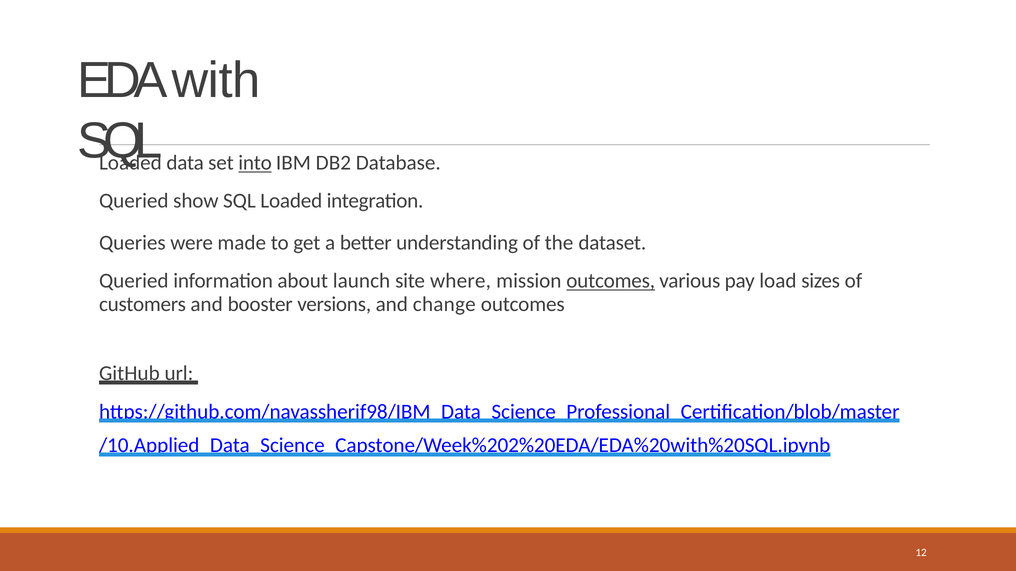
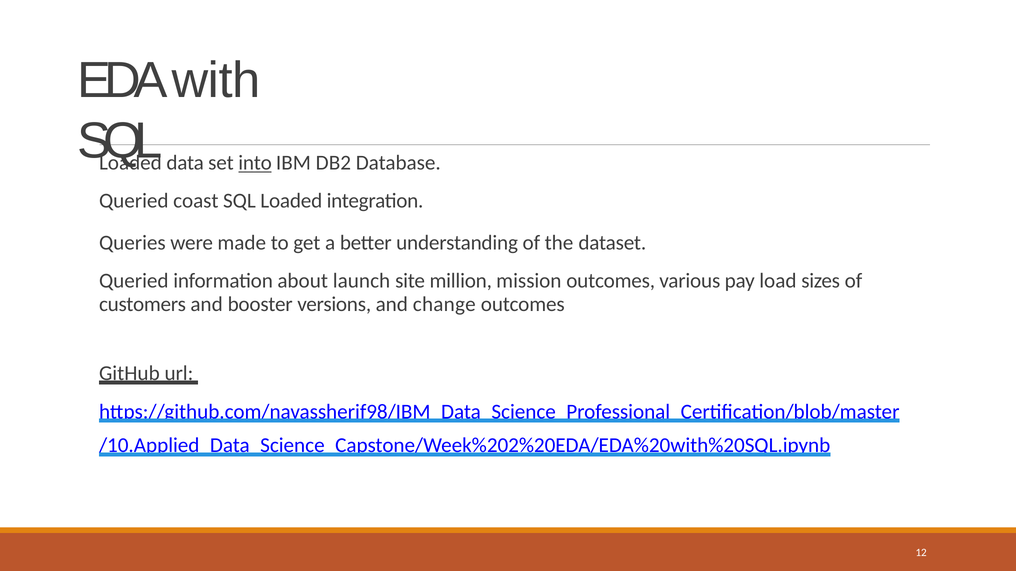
show: show -> coast (196, 201)
where: where -> million (461, 281)
outcomes underline: present -> none (611, 281)
